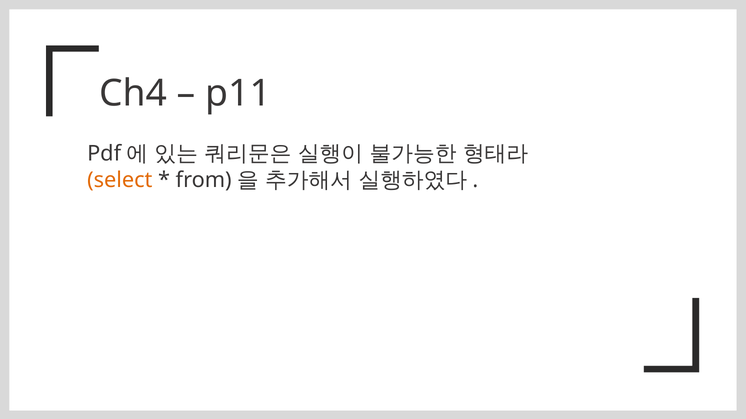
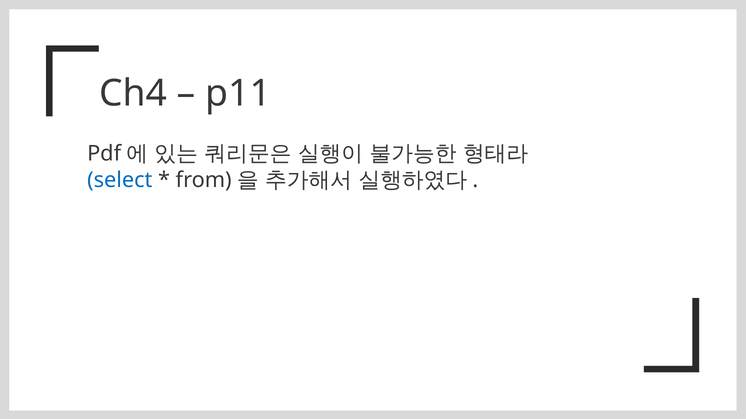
select colour: orange -> blue (120, 180)
